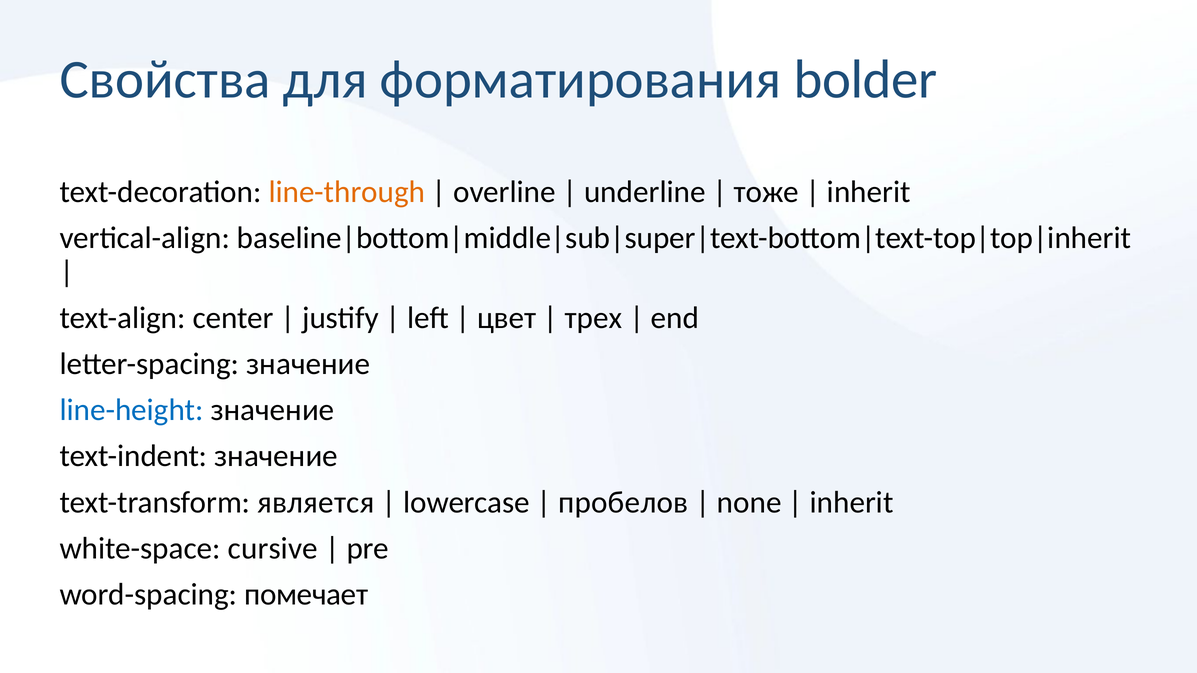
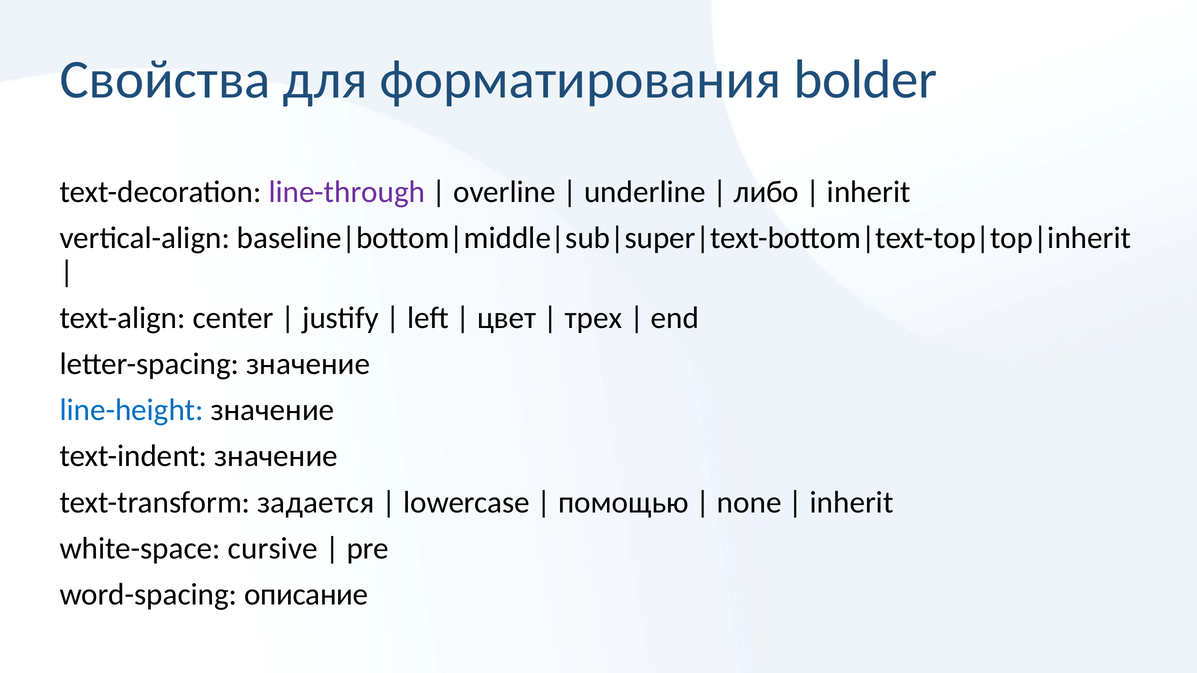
line-through colour: orange -> purple (347, 192)
тоже: тоже -> либо (766, 192)
является: является -> задается (316, 502)
пробелов: пробелов -> помощью (623, 502)
помечает: помечает -> описание (306, 595)
